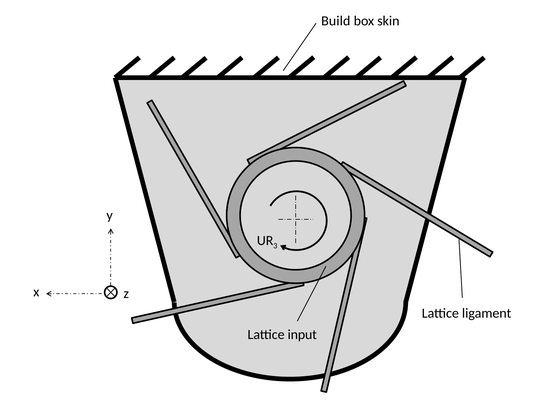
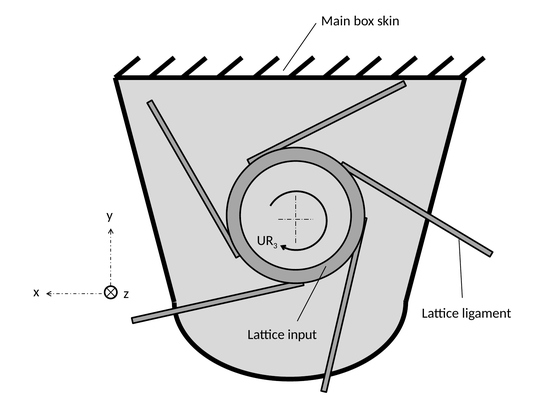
Build: Build -> Main (336, 21)
